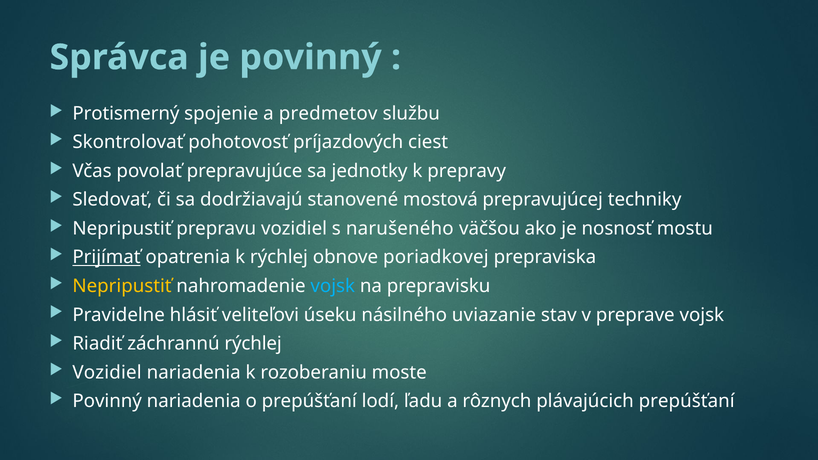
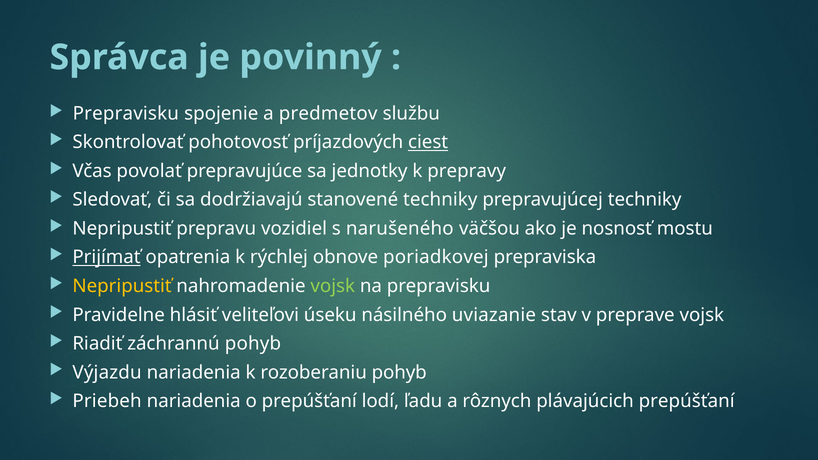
Protismerný: Protismerný -> Prepravisku (126, 114)
ciest underline: none -> present (428, 142)
stanovené mostová: mostová -> techniky (440, 200)
vojsk colour: light blue -> light green (333, 286)
záchrannú rýchlej: rýchlej -> pohyb (253, 344)
Vozidiel: Vozidiel -> Výjazdu (107, 372)
rozoberaniu moste: moste -> pohyb (399, 372)
Povinný: Povinný -> Priebeh (107, 401)
